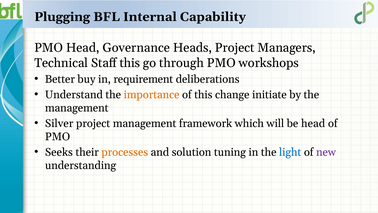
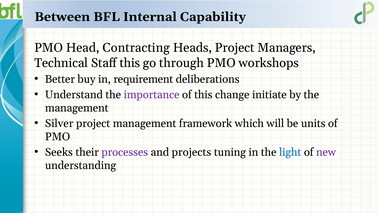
Plugging: Plugging -> Between (62, 17)
Governance: Governance -> Contracting (136, 48)
importance colour: orange -> purple (152, 95)
be head: head -> units (313, 123)
processes colour: orange -> purple (125, 152)
solution: solution -> projects (191, 152)
